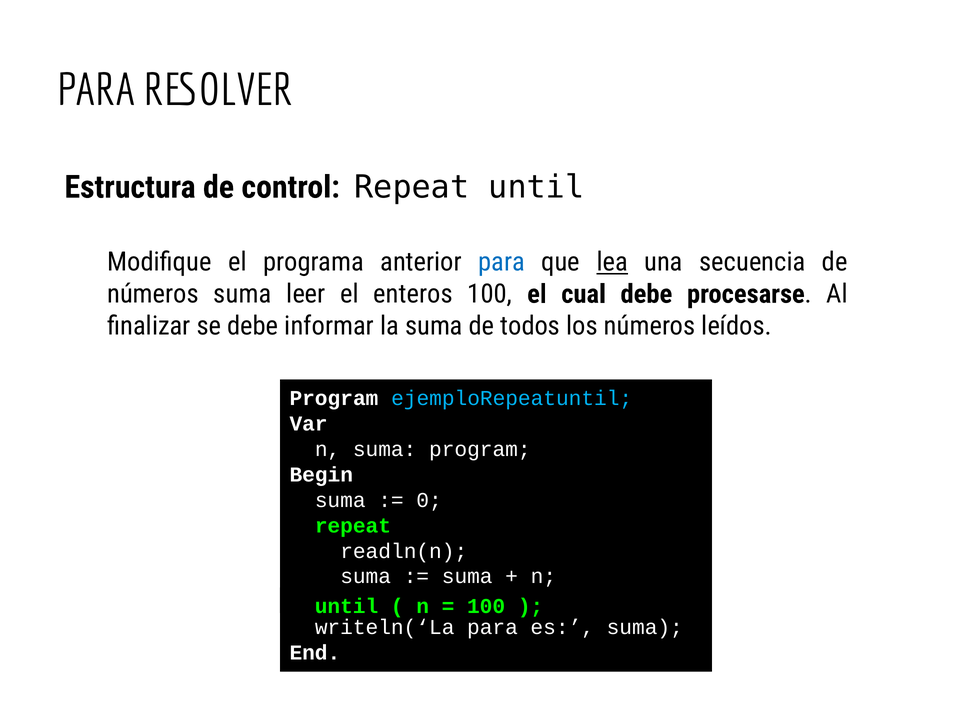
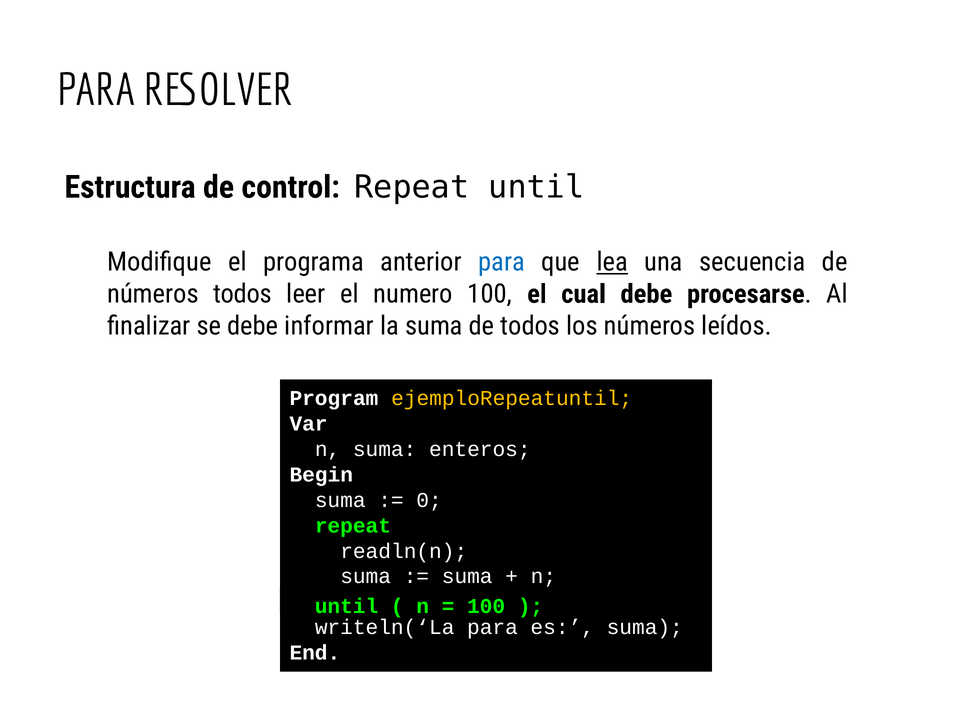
números suma: suma -> todos (243, 294)
enteros: enteros -> numero (413, 294)
ejemploRepeatuntil colour: light blue -> yellow (512, 399)
suma program: program -> enteros (480, 449)
